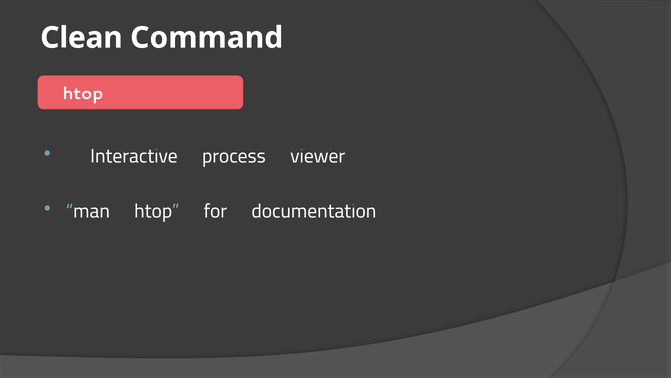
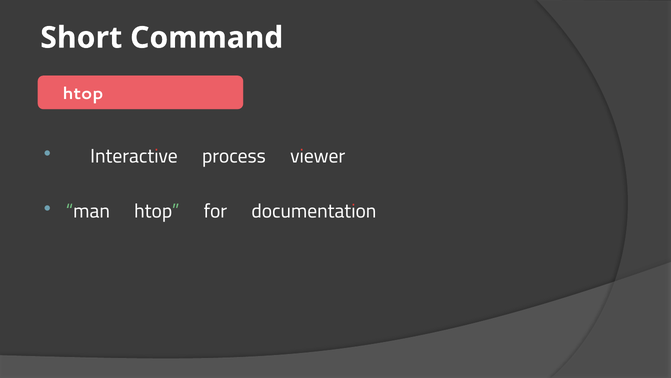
Clean: Clean -> Short (81, 38)
